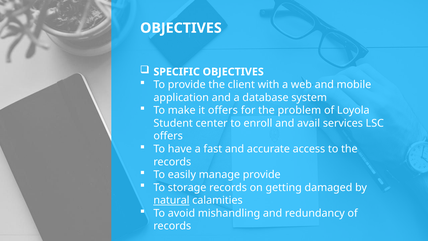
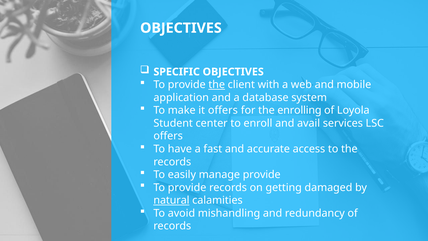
the underline: none -> present (217, 85)
problem: problem -> enrolling (299, 110)
storage: storage -> provide (187, 187)
